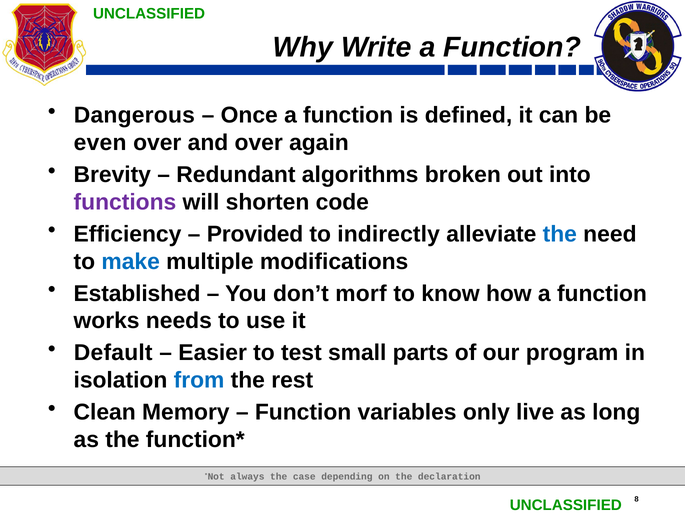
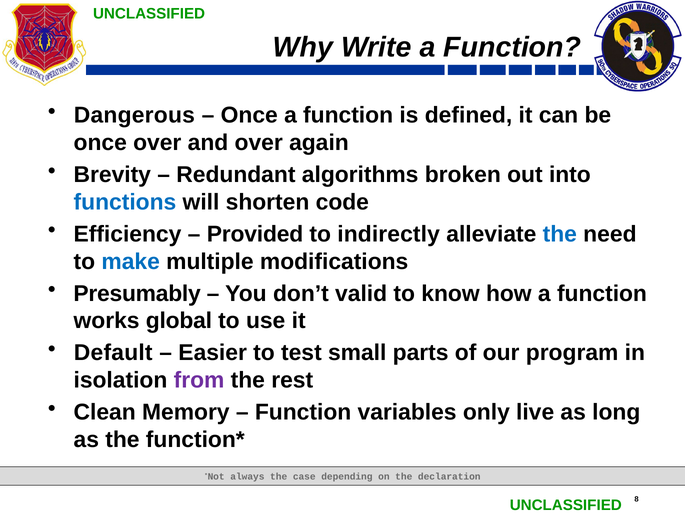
even: even -> once (100, 143)
functions colour: purple -> blue (125, 202)
Established: Established -> Presumably (137, 293)
morf: morf -> valid (361, 293)
needs: needs -> global (179, 321)
from colour: blue -> purple (199, 380)
